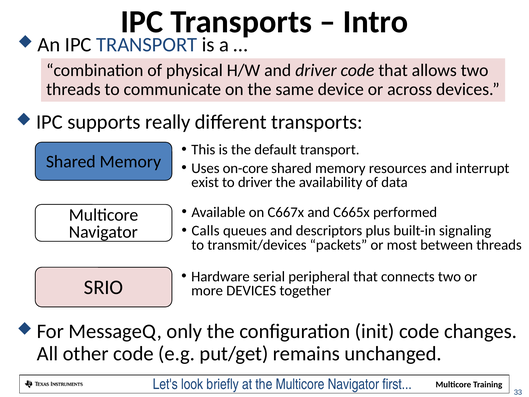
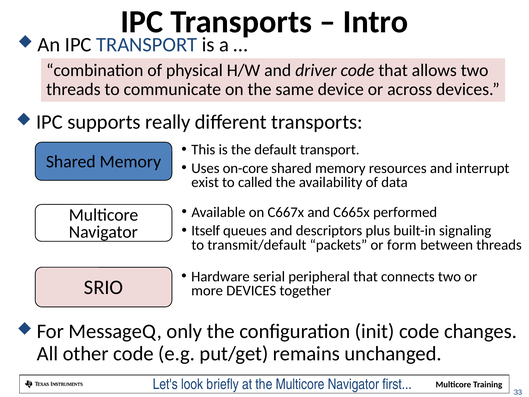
to driver: driver -> called (255, 182)
Calls: Calls -> Itself (206, 231)
transmit/devices: transmit/devices -> transmit/default (257, 245)
most: most -> form (402, 245)
